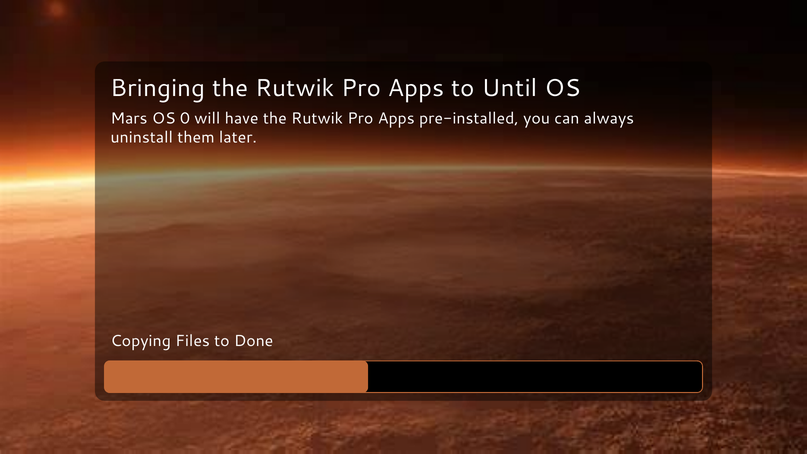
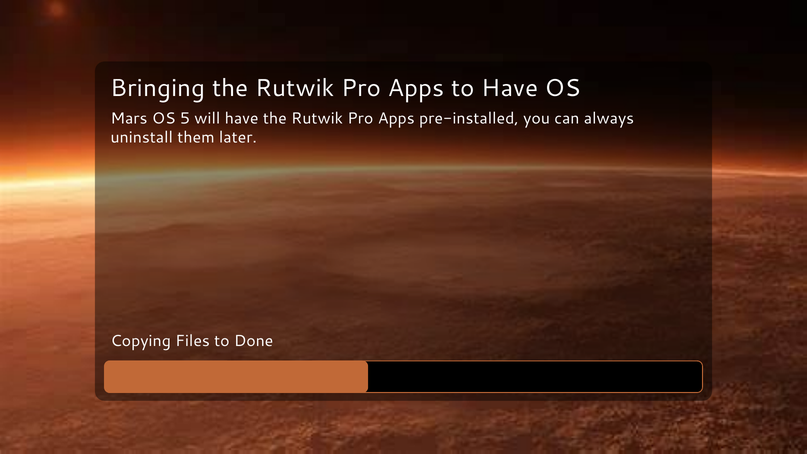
to Until: Until -> Have (510, 88)
0: 0 -> 5 (185, 118)
